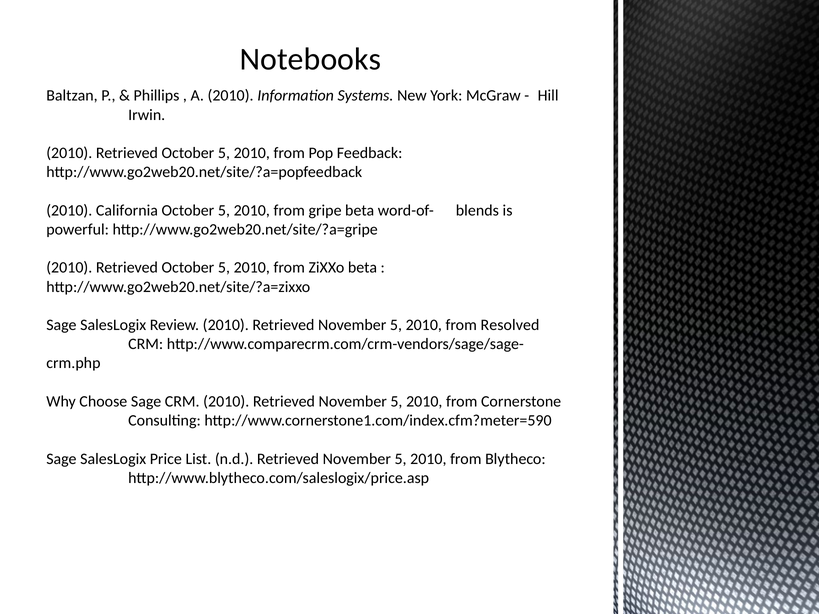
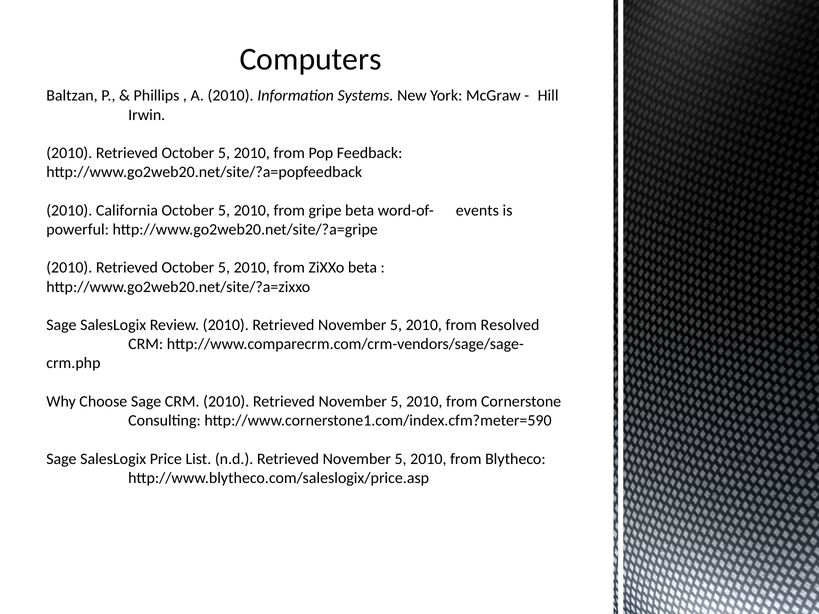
Notebooks: Notebooks -> Computers (311, 59)
blends: blends -> events (477, 210)
